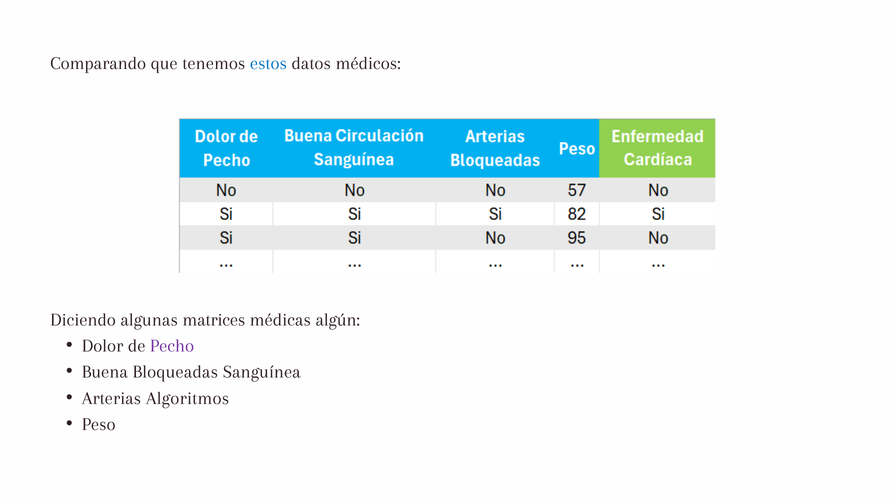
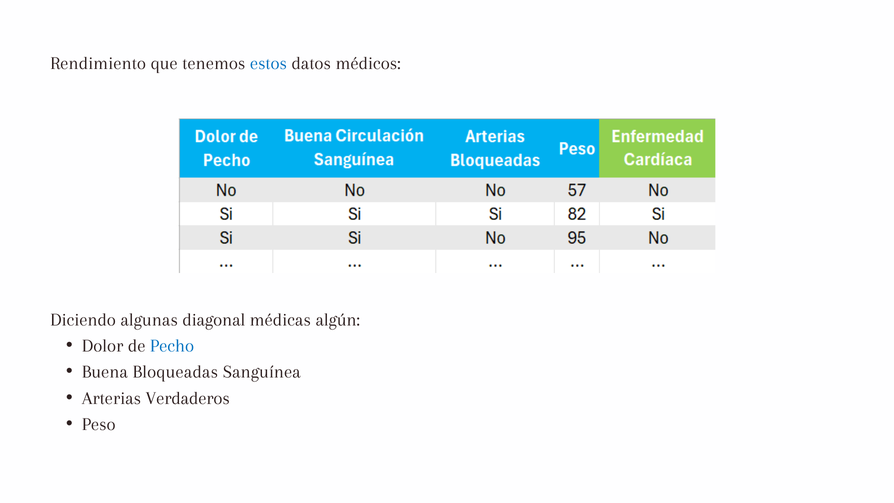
Comparando: Comparando -> Rendimiento (98, 63)
matrices: matrices -> diagonal (214, 320)
Pecho colour: purple -> blue (172, 346)
Algoritmos: Algoritmos -> Verdaderos (188, 398)
